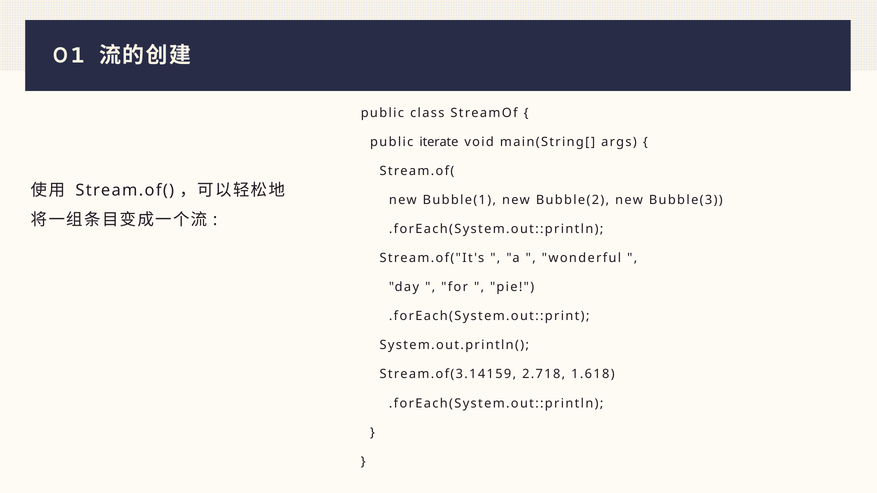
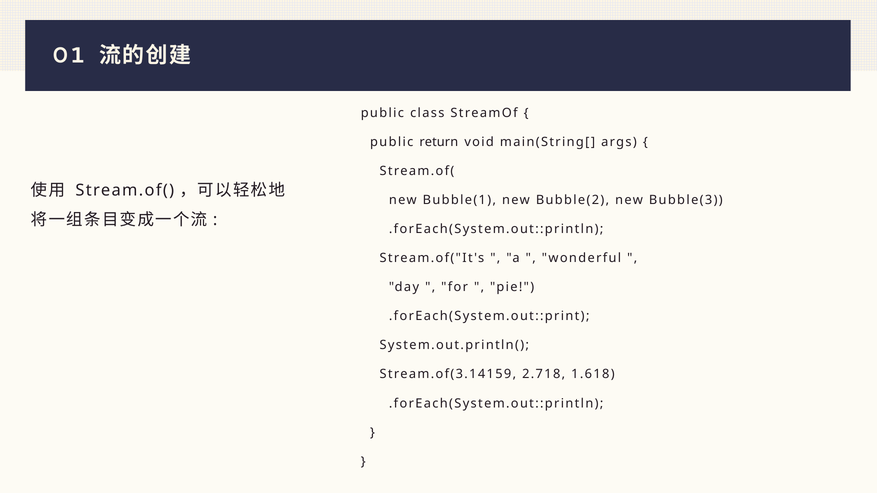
iterate: iterate -> return (439, 142)
